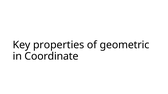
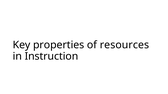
geometric: geometric -> resources (124, 45)
Coordinate: Coordinate -> Instruction (51, 56)
